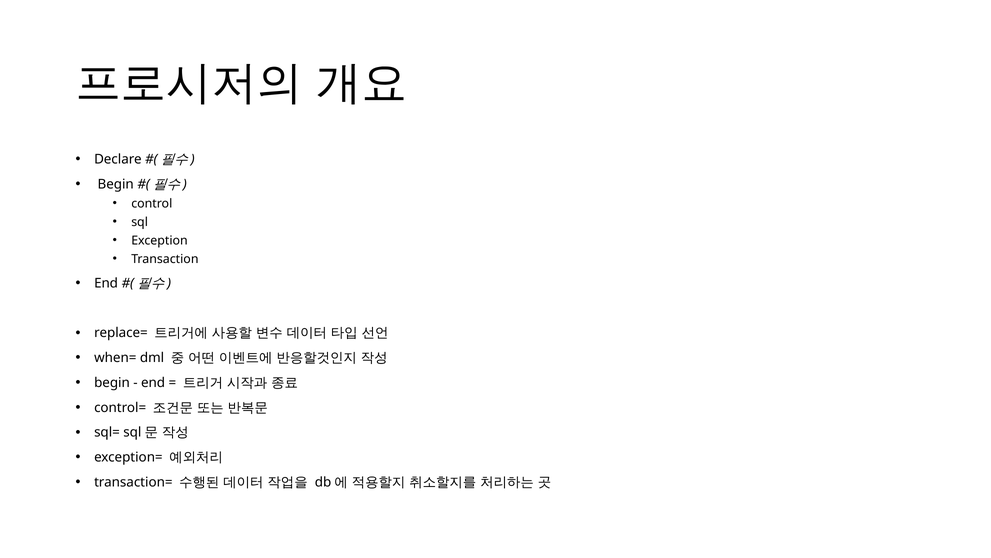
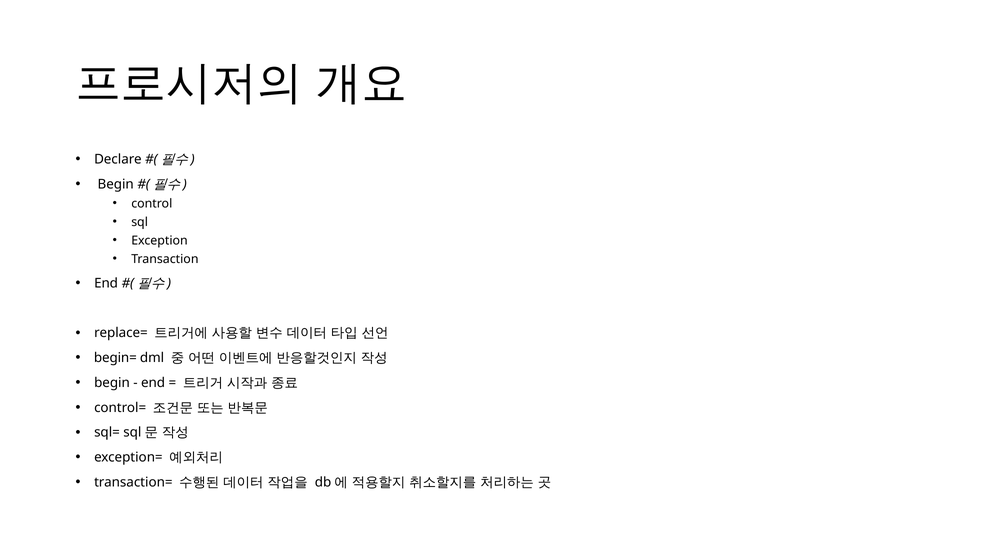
when=: when= -> begin= (115, 358)
